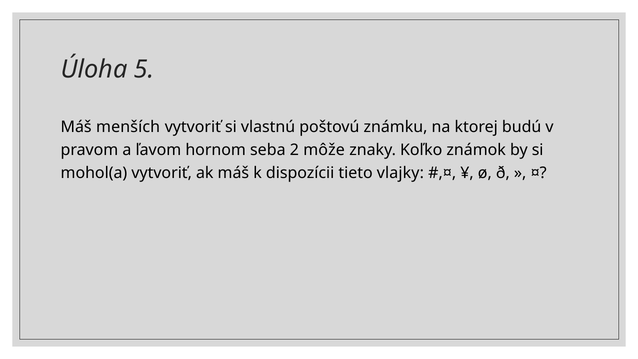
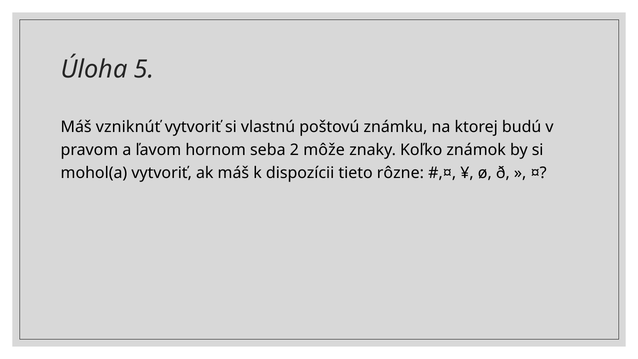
menších: menších -> vzniknúť (128, 127)
vlajky: vlajky -> rôzne (400, 173)
